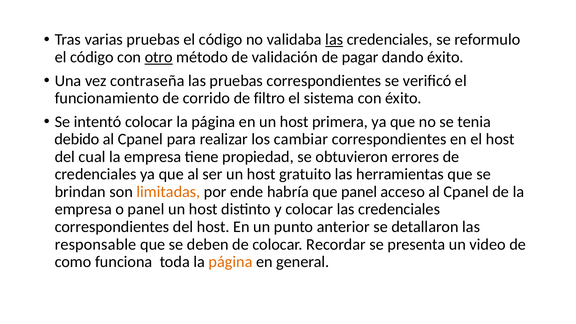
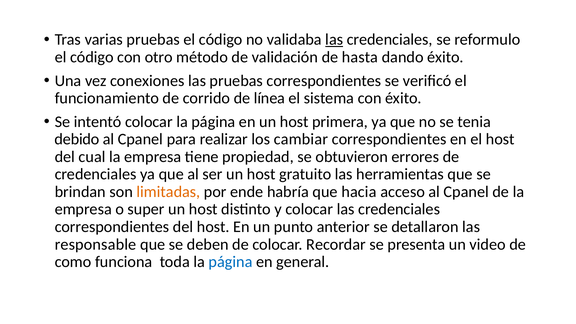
otro underline: present -> none (159, 57)
pagar: pagar -> hasta (360, 57)
contraseña: contraseña -> conexiones (147, 81)
filtro: filtro -> línea (269, 98)
que panel: panel -> hacia (359, 192)
o panel: panel -> super (146, 209)
página colour: orange -> blue (231, 262)
